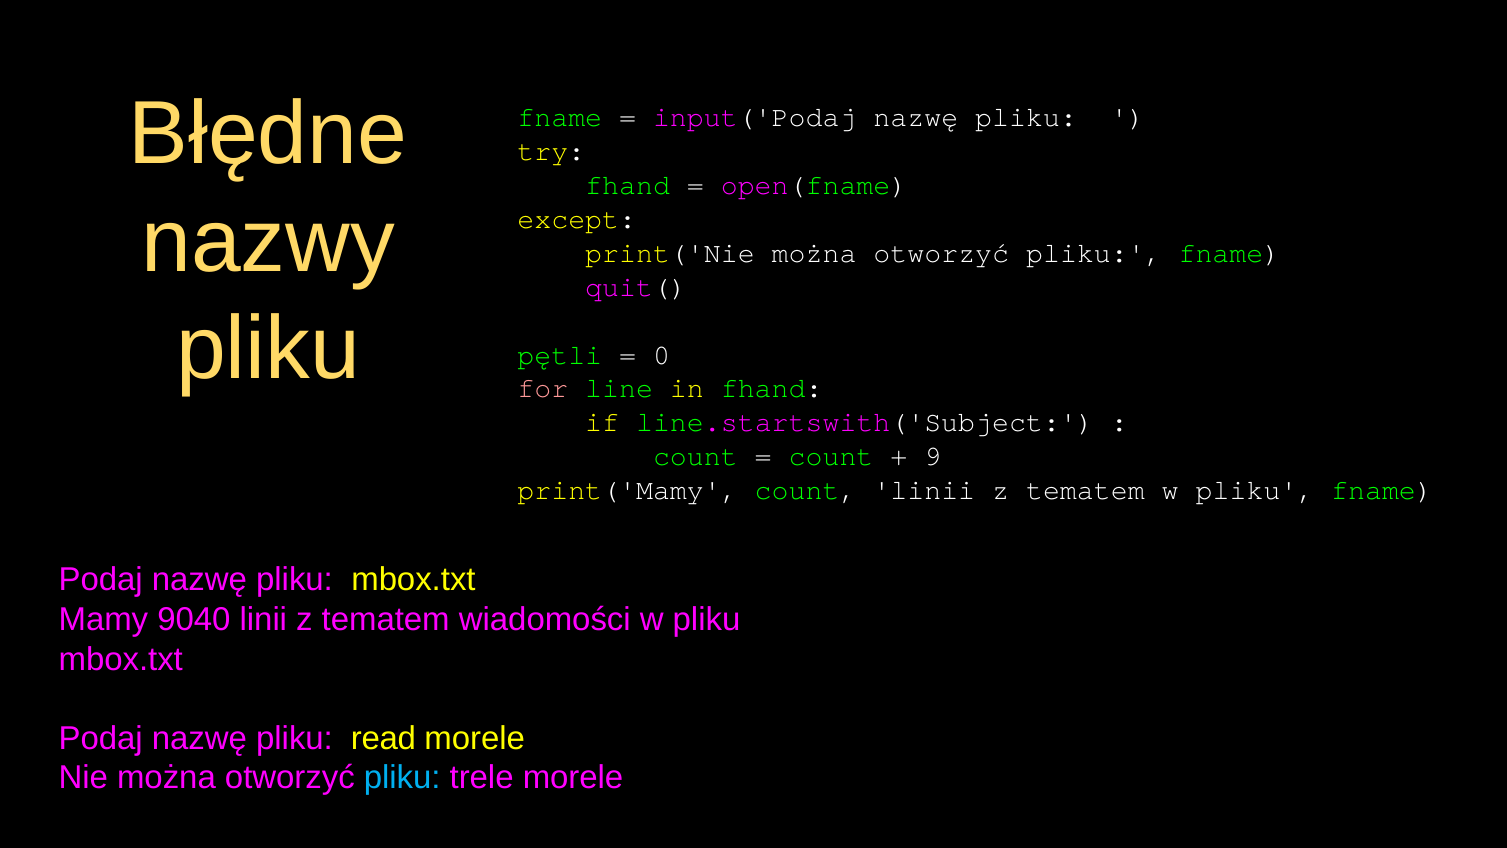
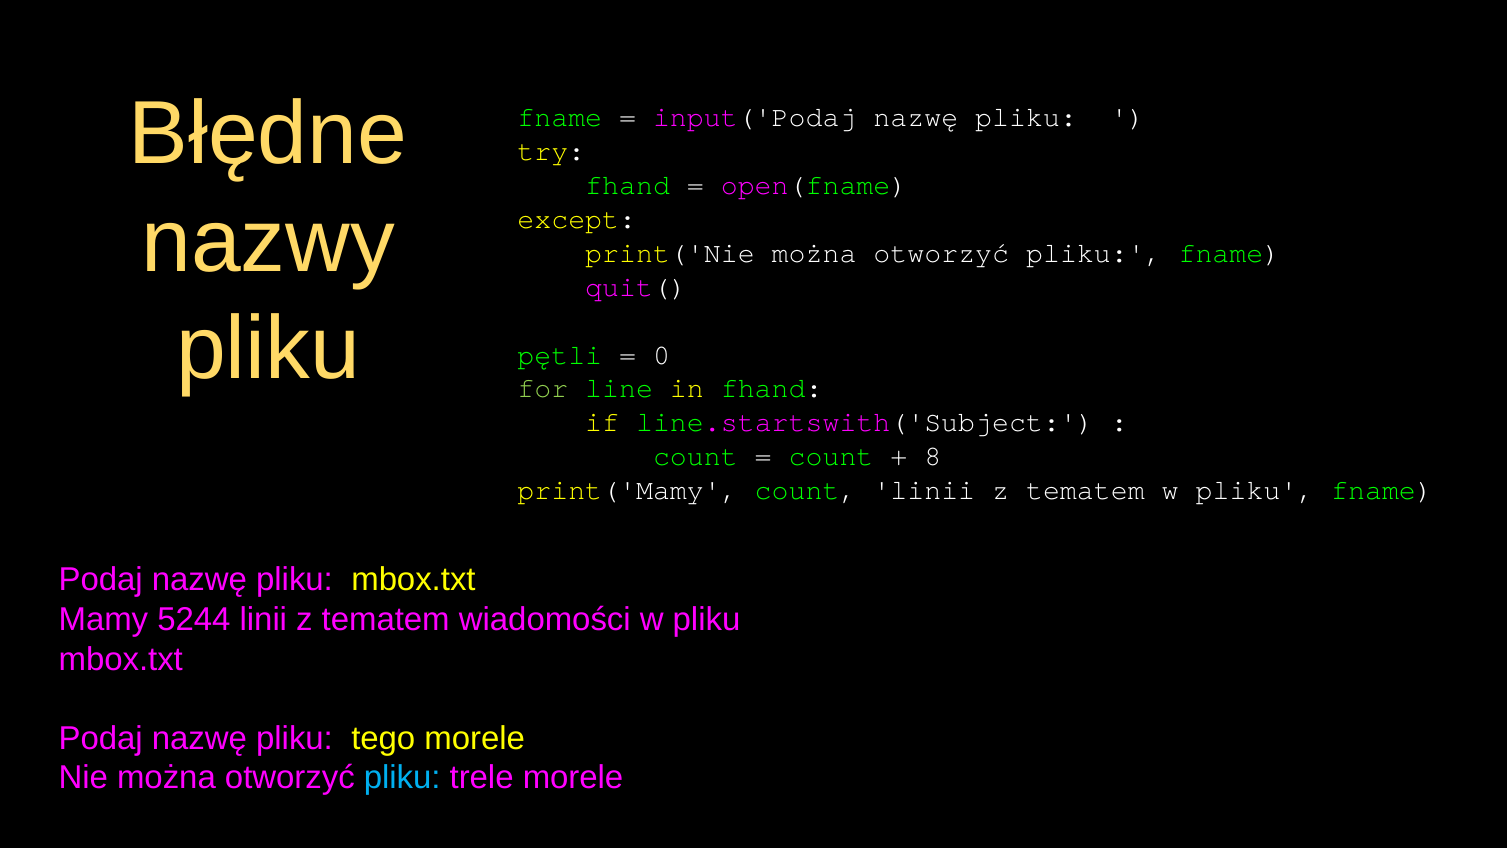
for colour: pink -> light green (543, 389)
9: 9 -> 8 (933, 456)
9040: 9040 -> 5244 (194, 619)
read: read -> tego (383, 738)
